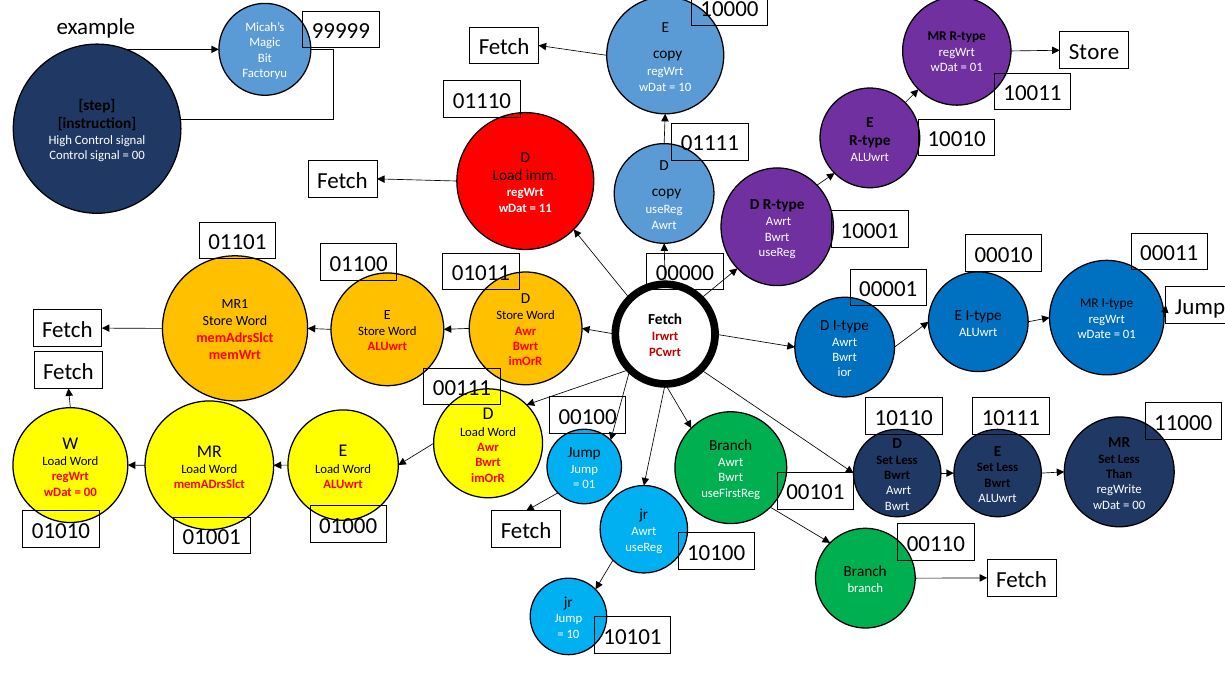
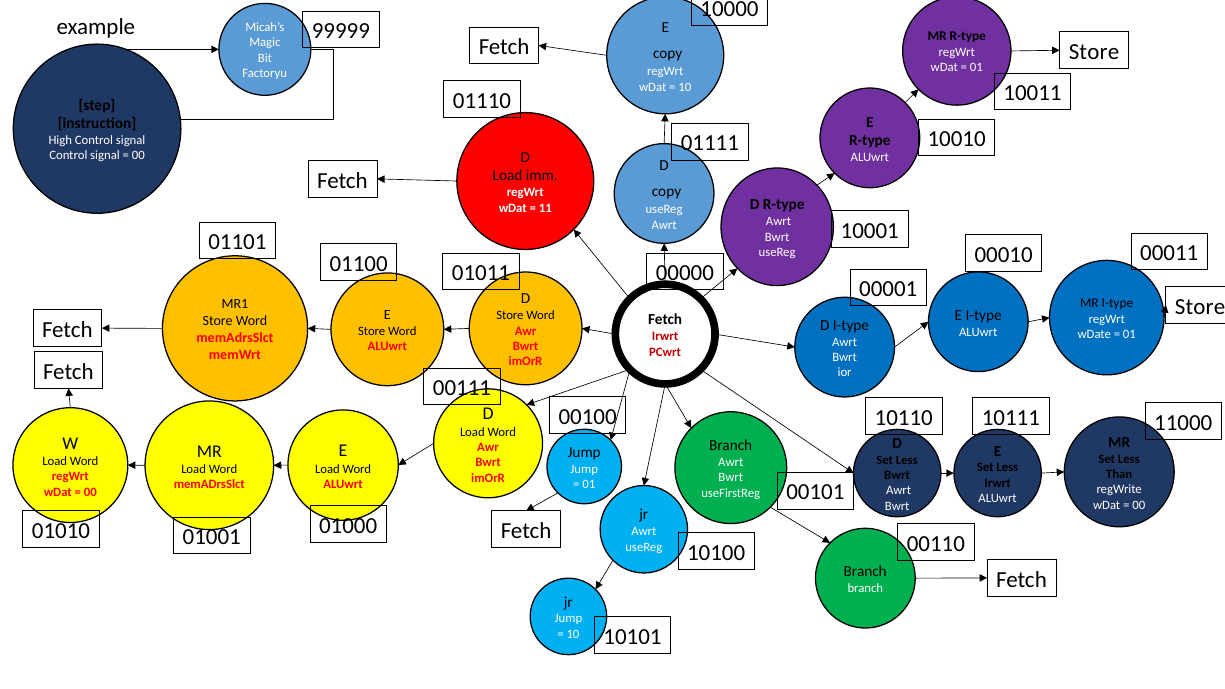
Jump: Jump -> Store (1200, 307)
Bwrt: Bwrt -> Irwrt (998, 483)
